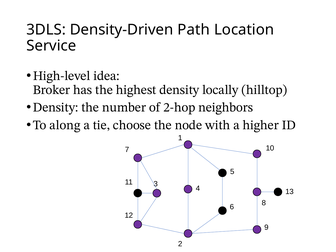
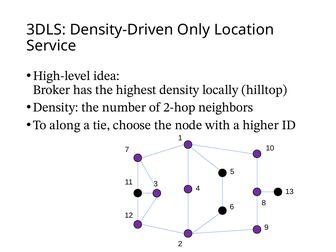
Path: Path -> Only (194, 30)
